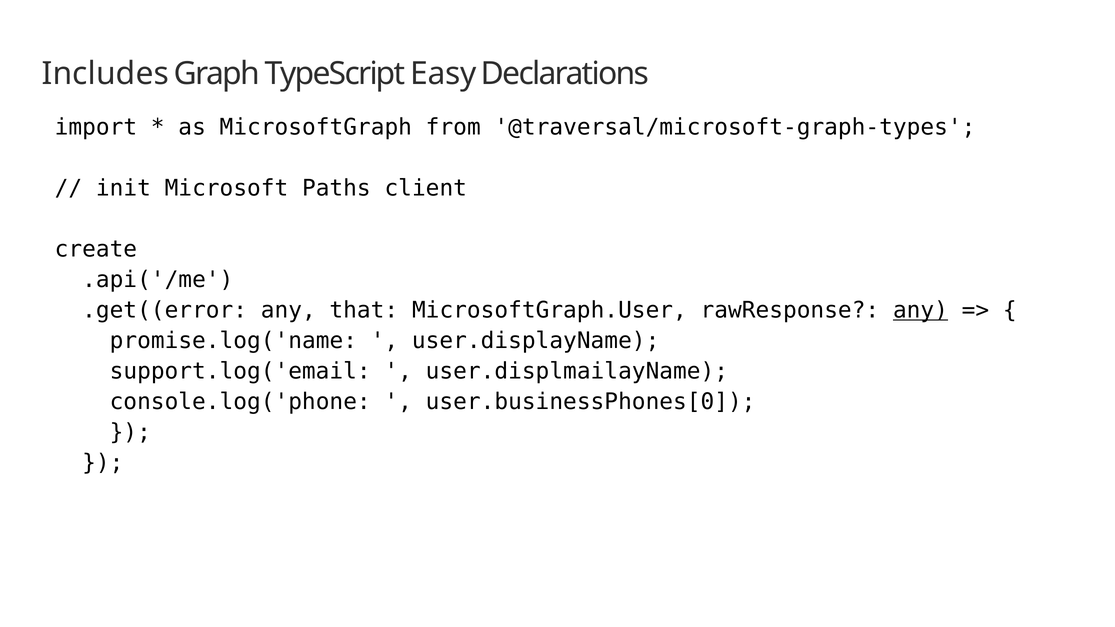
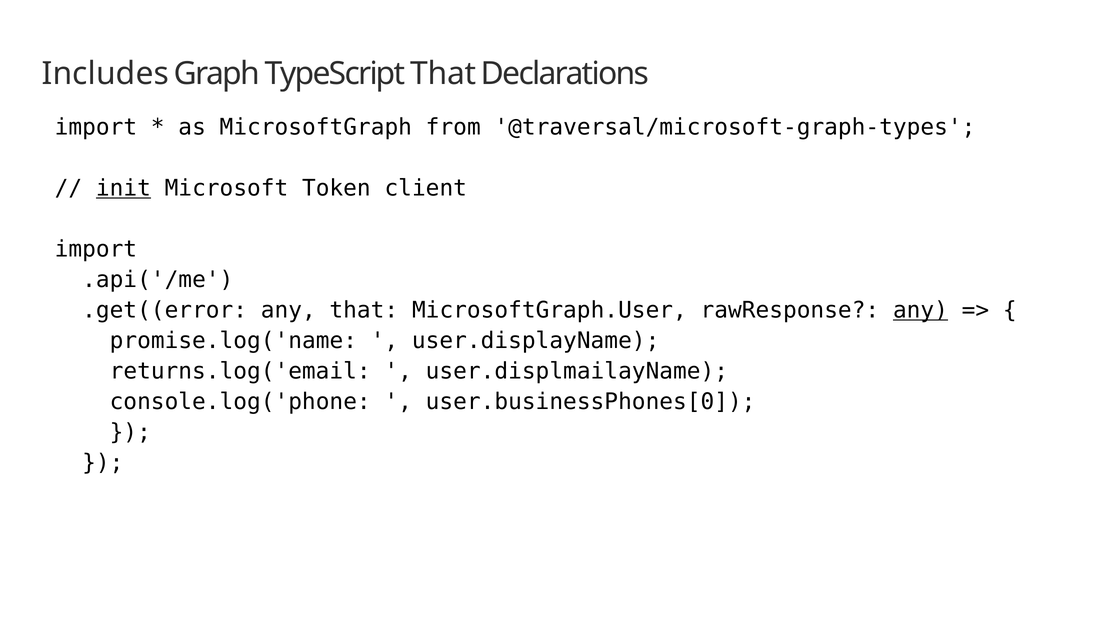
TypeScript Easy: Easy -> That (443, 74)
init underline: none -> present (123, 188)
Paths: Paths -> Token (336, 188)
create: create -> import (96, 249)
support.log('email: support.log('email -> returns.log('email (240, 371)
